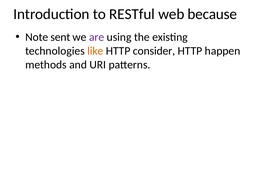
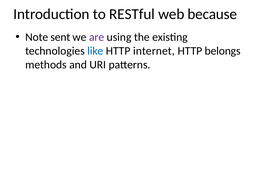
like colour: orange -> blue (95, 51)
consider: consider -> internet (154, 51)
happen: happen -> belongs (223, 51)
